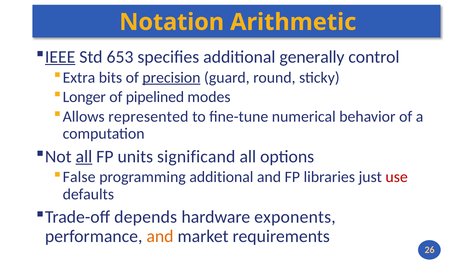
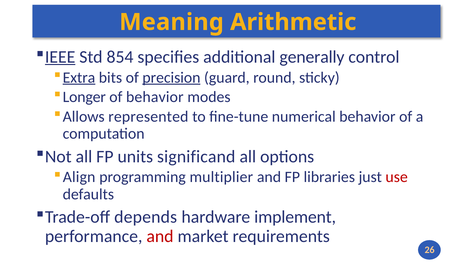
Notation: Notation -> Meaning (172, 22)
653: 653 -> 854 (120, 57)
Extra underline: none -> present (79, 78)
of pipelined: pipelined -> behavior (155, 97)
all underline: present -> none (84, 157)
False: False -> Align (79, 177)
programming additional: additional -> multiplier (221, 177)
exponents: exponents -> implement (295, 217)
and colour: orange -> red (160, 236)
